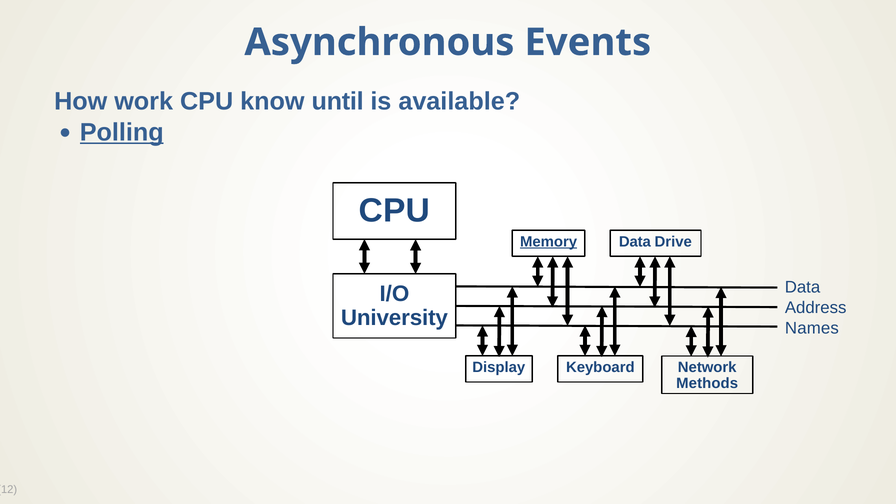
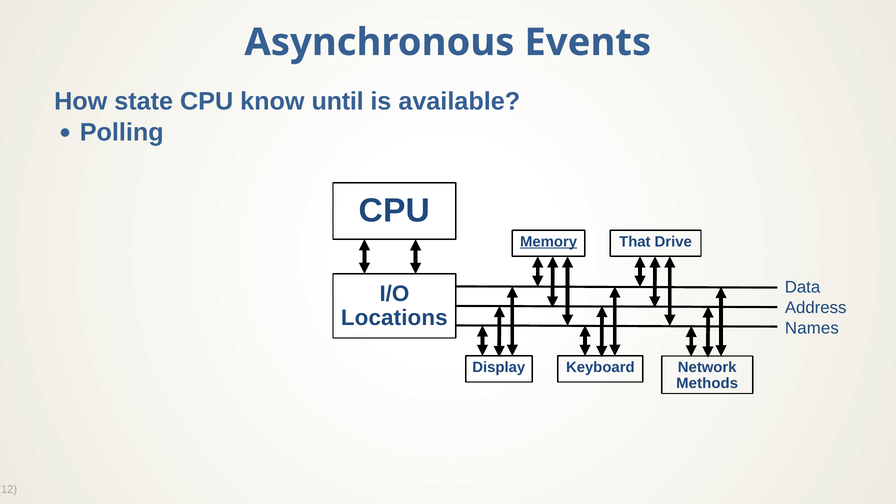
work: work -> state (144, 101)
Polling underline: present -> none (122, 132)
Data: Data -> That (635, 242)
University: University -> Locations (394, 318)
